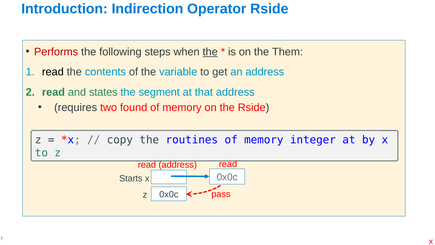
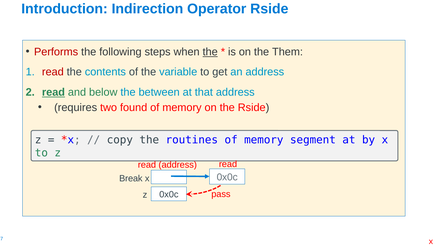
read colour: black -> red (53, 72)
read underline: none -> present (53, 92)
states: states -> below (103, 92)
segment: segment -> between (159, 92)
integer: integer -> segment (313, 140)
Starts: Starts -> Break (131, 178)
